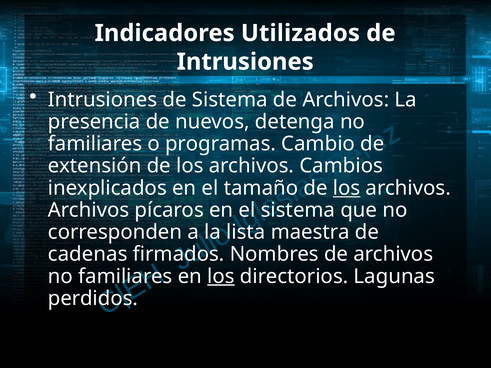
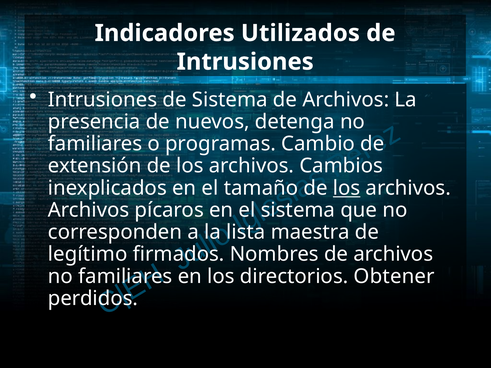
cadenas: cadenas -> legítimo (88, 254)
los underline: present -> none (221, 277)
Lagunas: Lagunas -> Obtener (394, 277)
